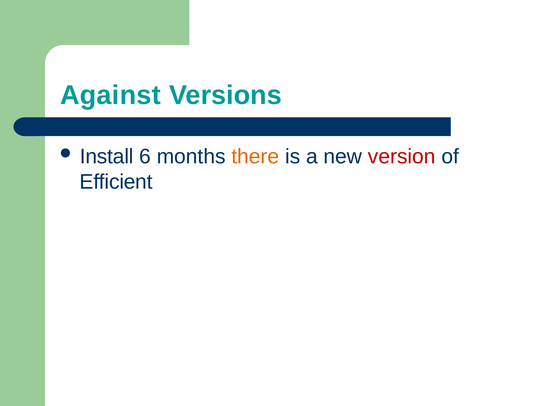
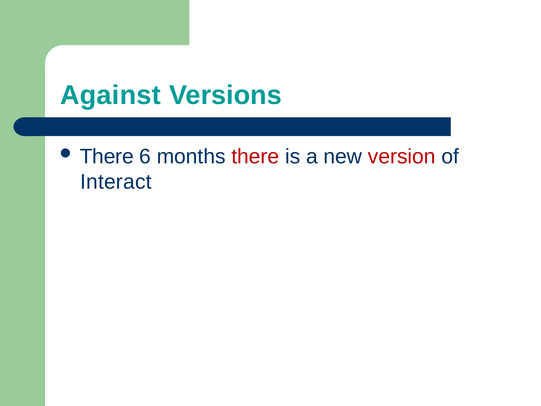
Install: Install -> There (107, 157)
there colour: orange -> red (255, 157)
Efficient: Efficient -> Interact (116, 182)
